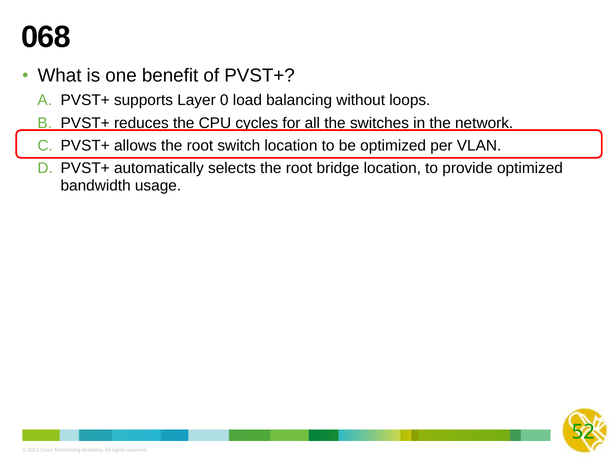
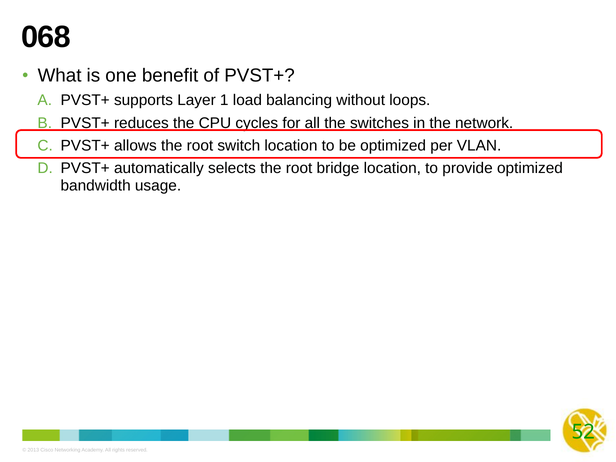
0: 0 -> 1 (224, 100)
